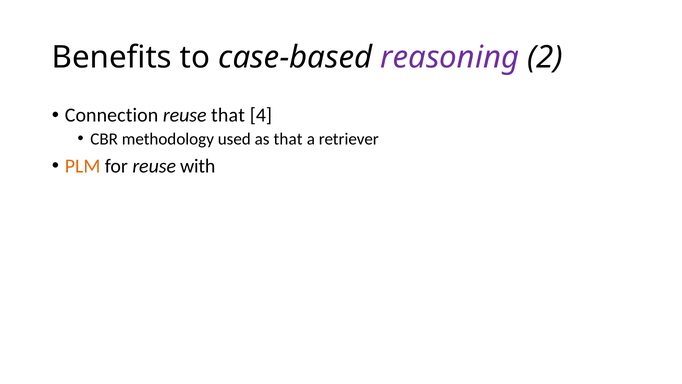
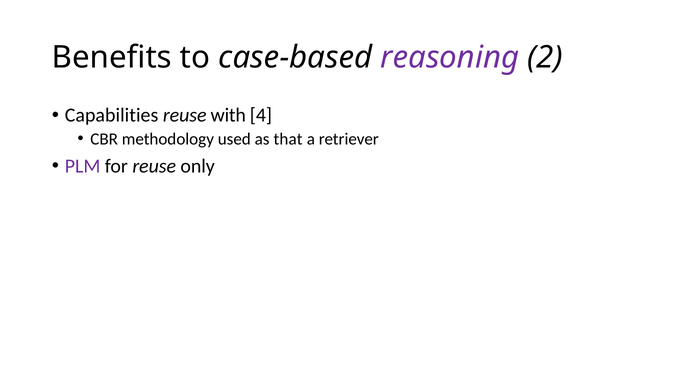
Connection: Connection -> Capabilities (112, 115)
reuse that: that -> with (228, 115)
PLM colour: orange -> purple (83, 166)
with: with -> only (198, 166)
